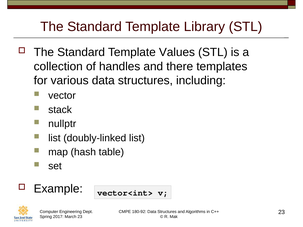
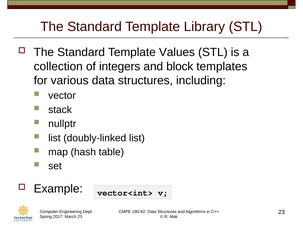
handles: handles -> integers (120, 66)
there: there -> block (180, 66)
